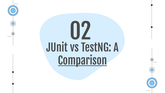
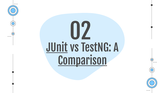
JUnit underline: none -> present (57, 48)
